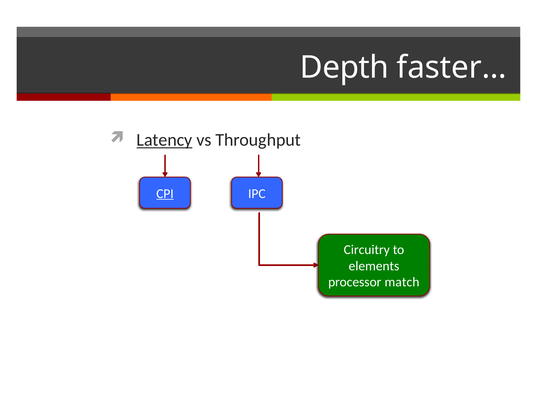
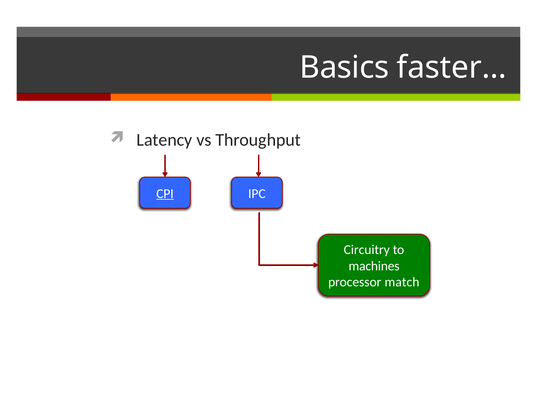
Depth: Depth -> Basics (344, 68)
Latency underline: present -> none (165, 140)
elements: elements -> machines (374, 266)
